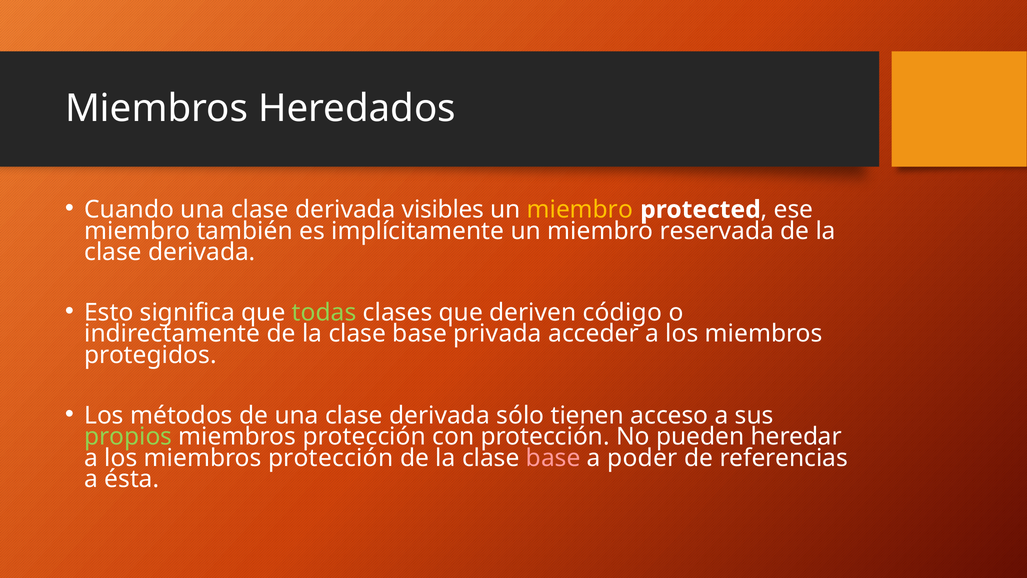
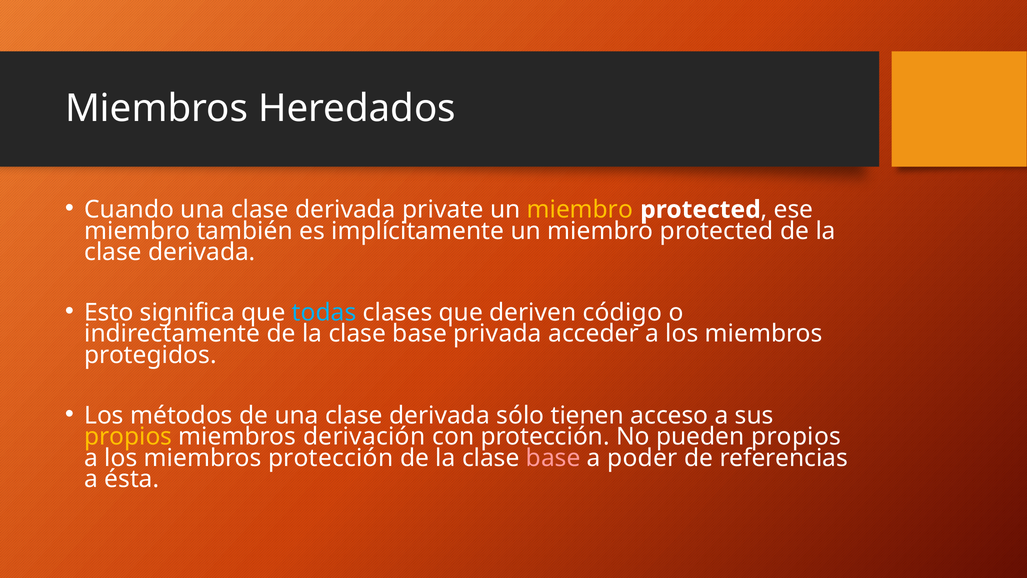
visibles: visibles -> private (443, 210)
implícitamente un miembro reservada: reservada -> protected (717, 231)
todas colour: light green -> light blue (324, 312)
propios colour: light green -> yellow (128, 436)
protección: protección -> derivación (364, 436)
pueden heredar: heredar -> propios (796, 436)
